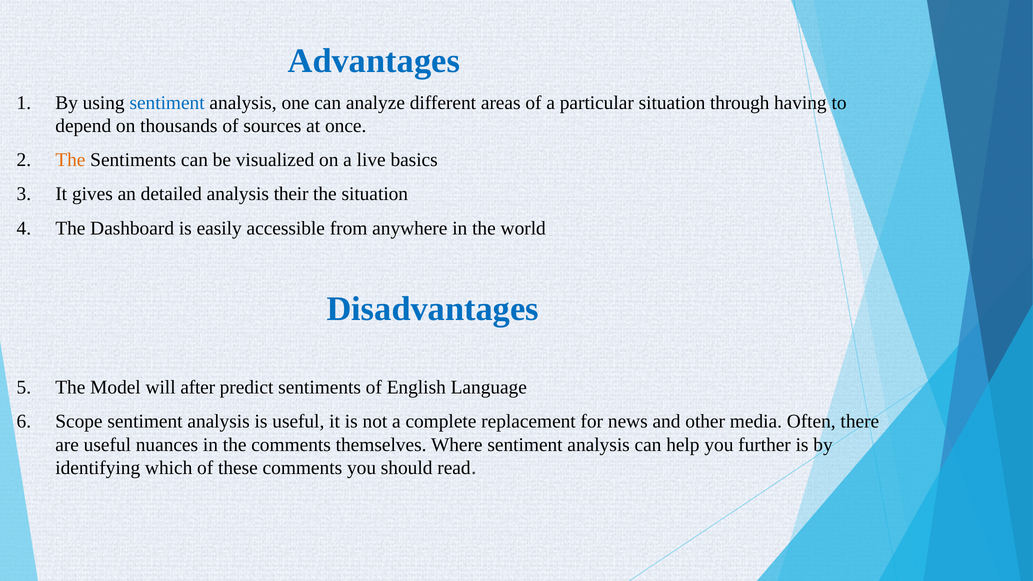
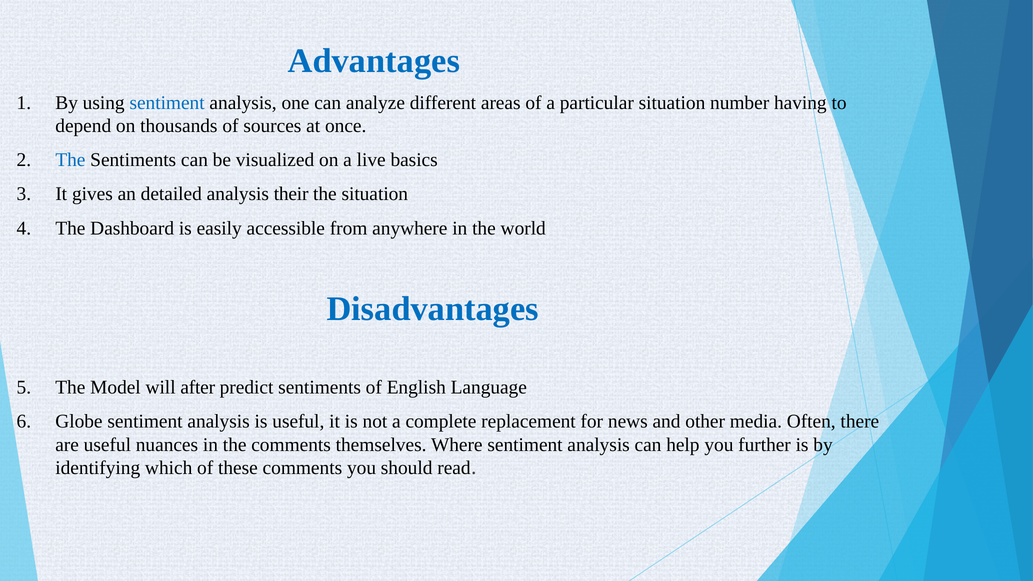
through: through -> number (740, 103)
The colour: orange -> blue (70, 160)
Scope: Scope -> Globe (79, 421)
